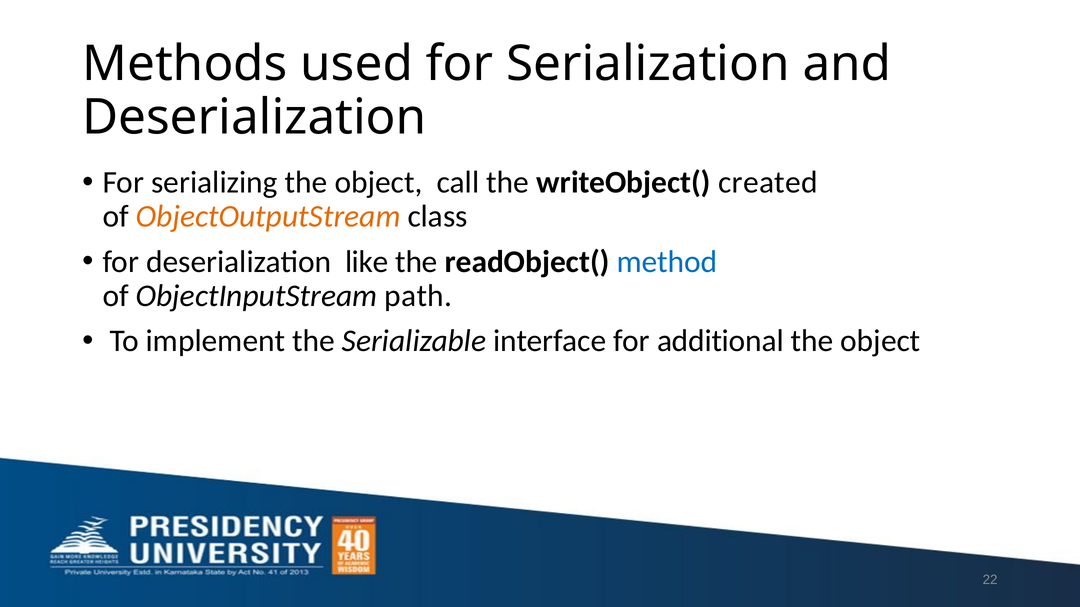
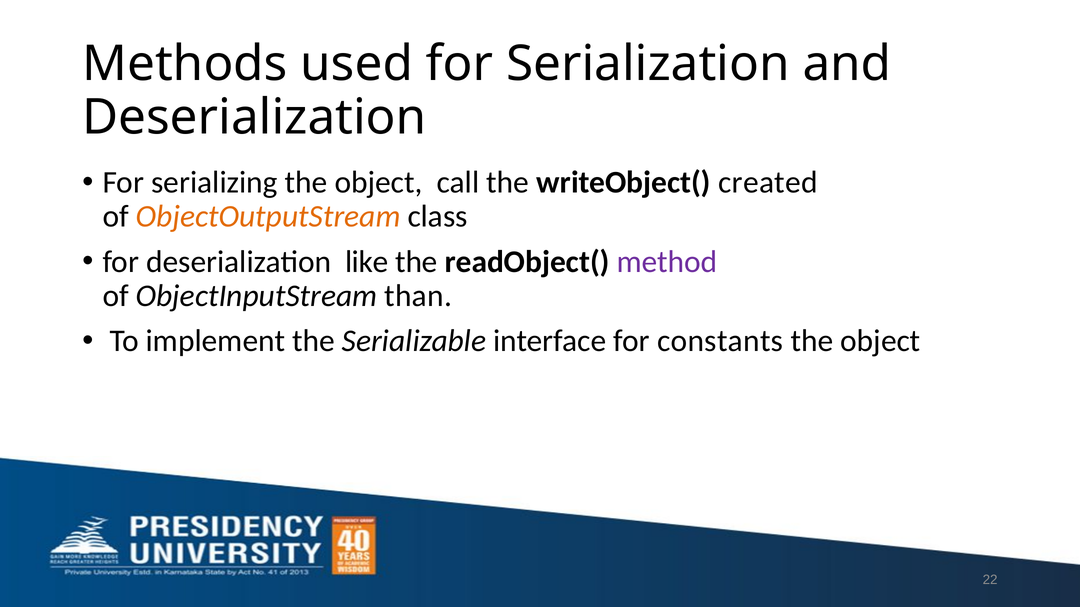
method colour: blue -> purple (667, 262)
path: path -> than (418, 296)
additional: additional -> constants (720, 341)
